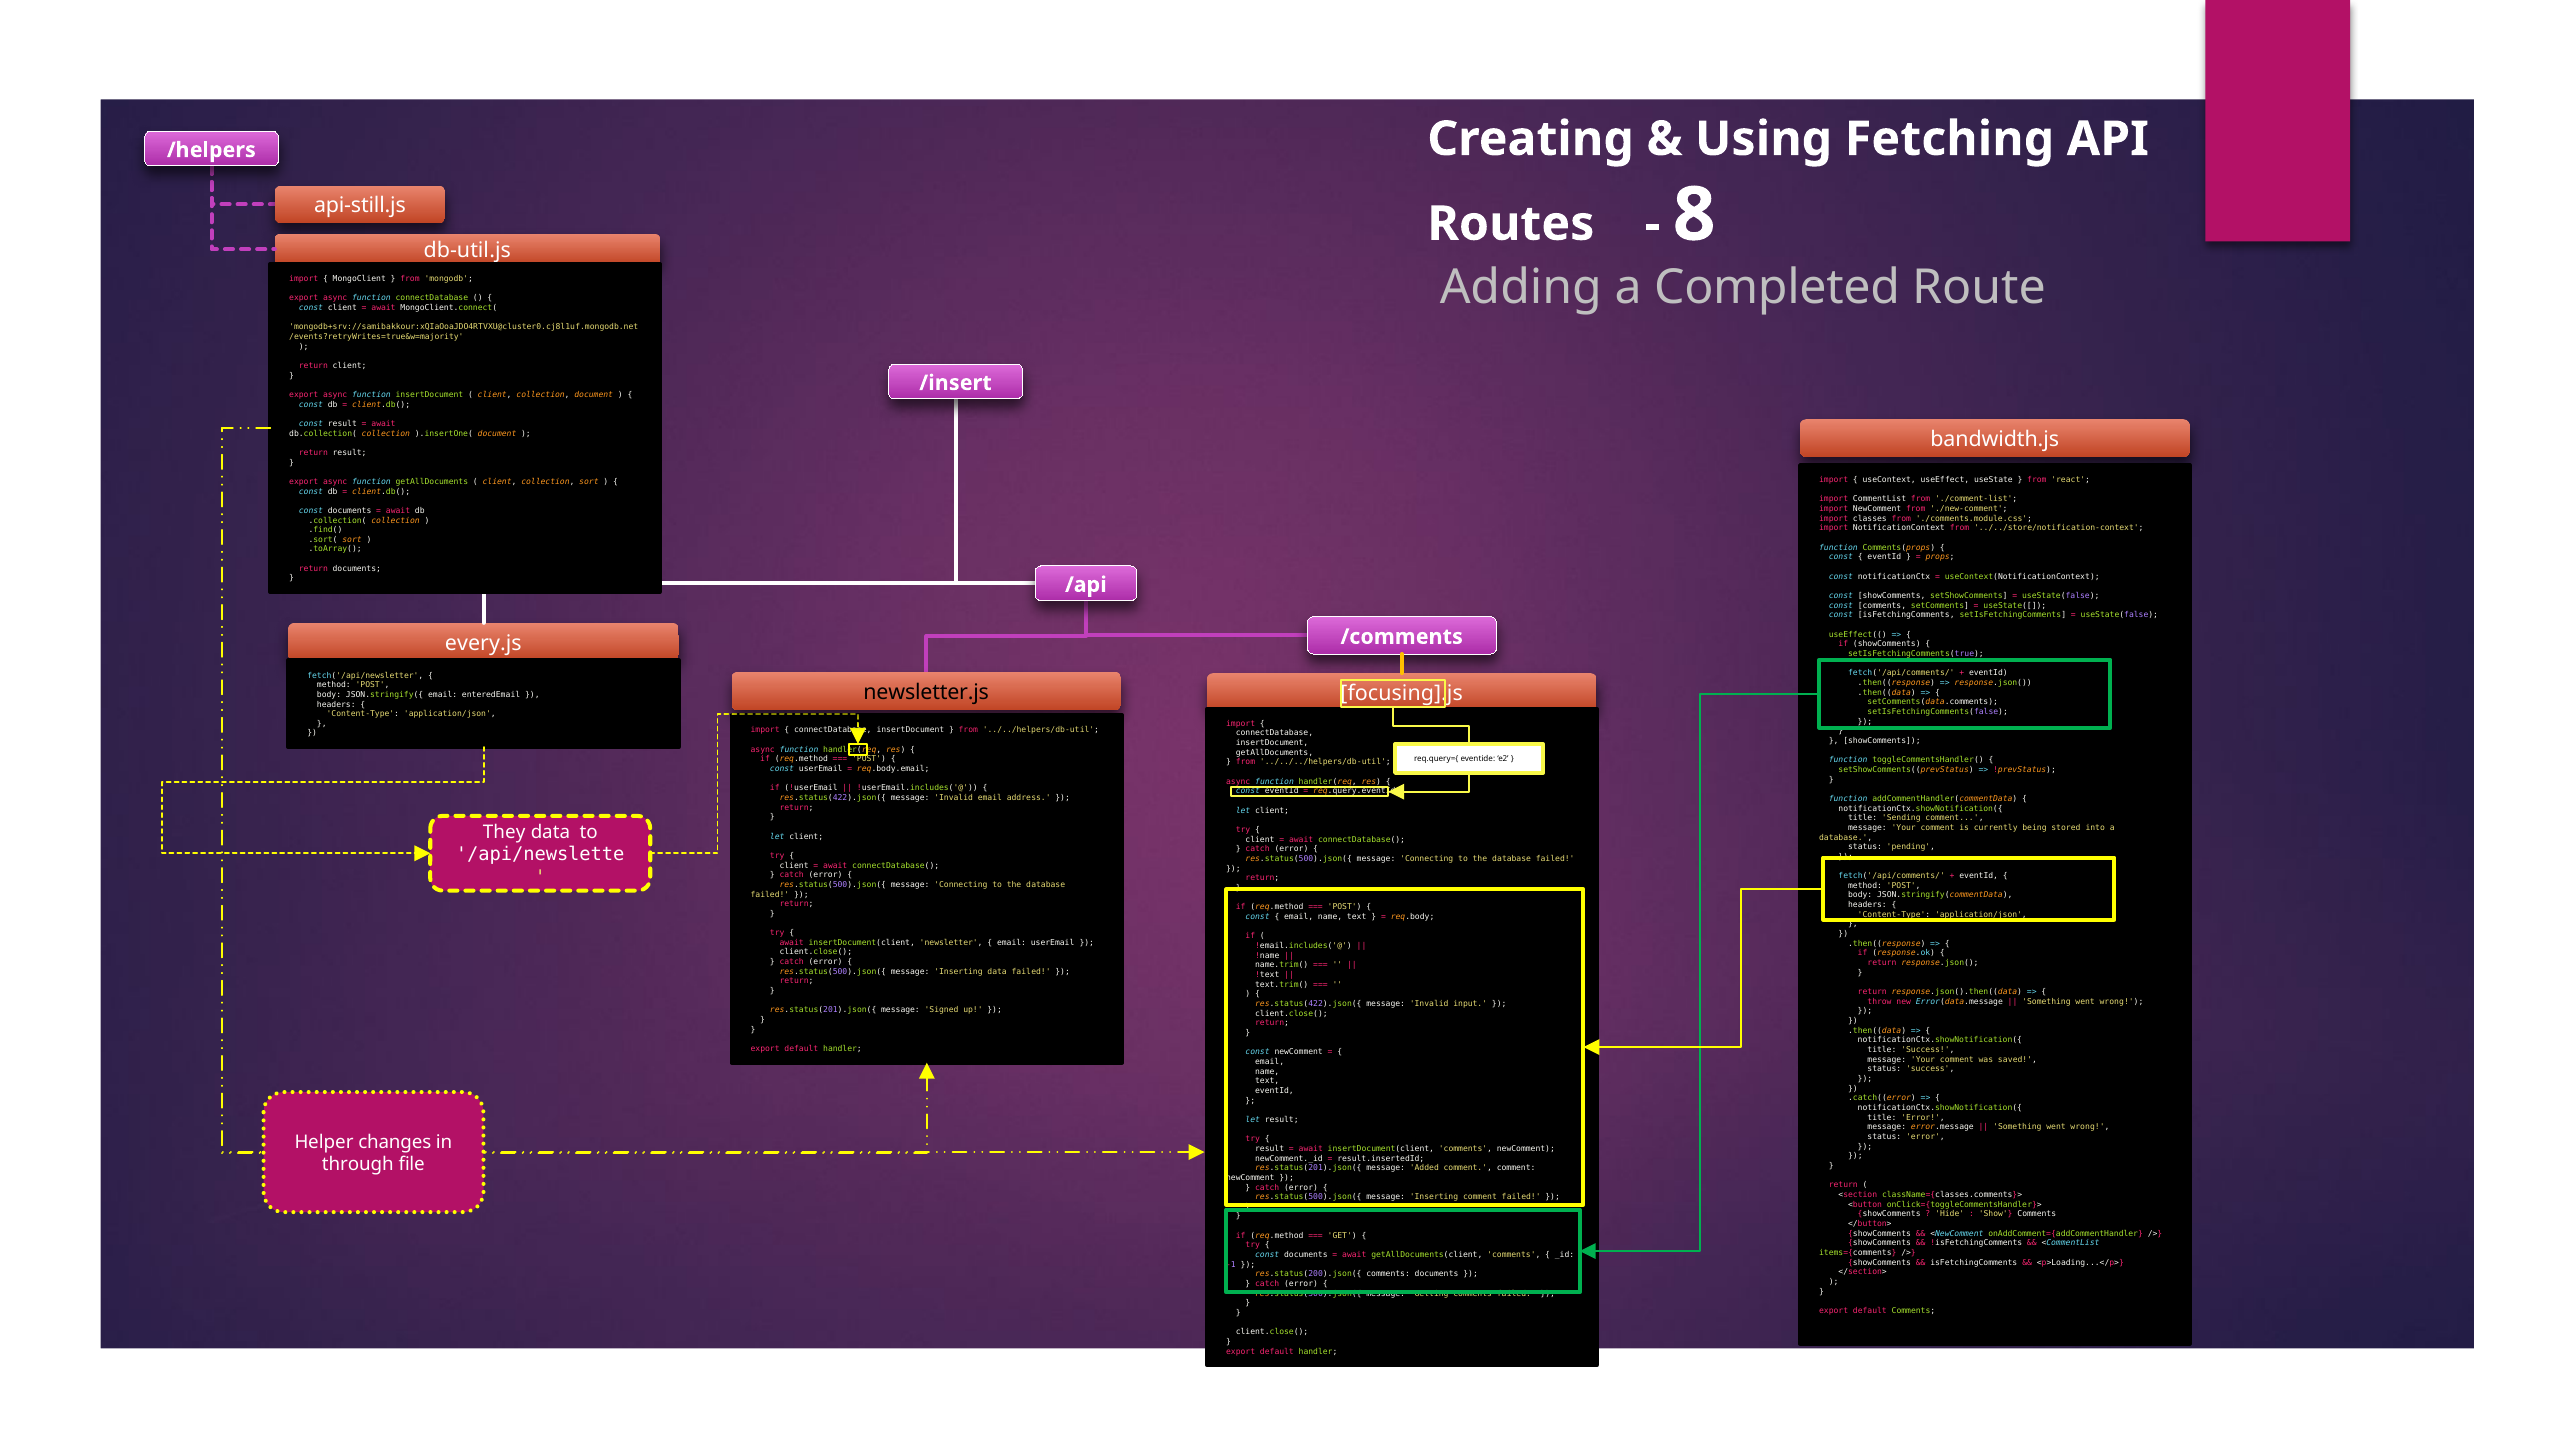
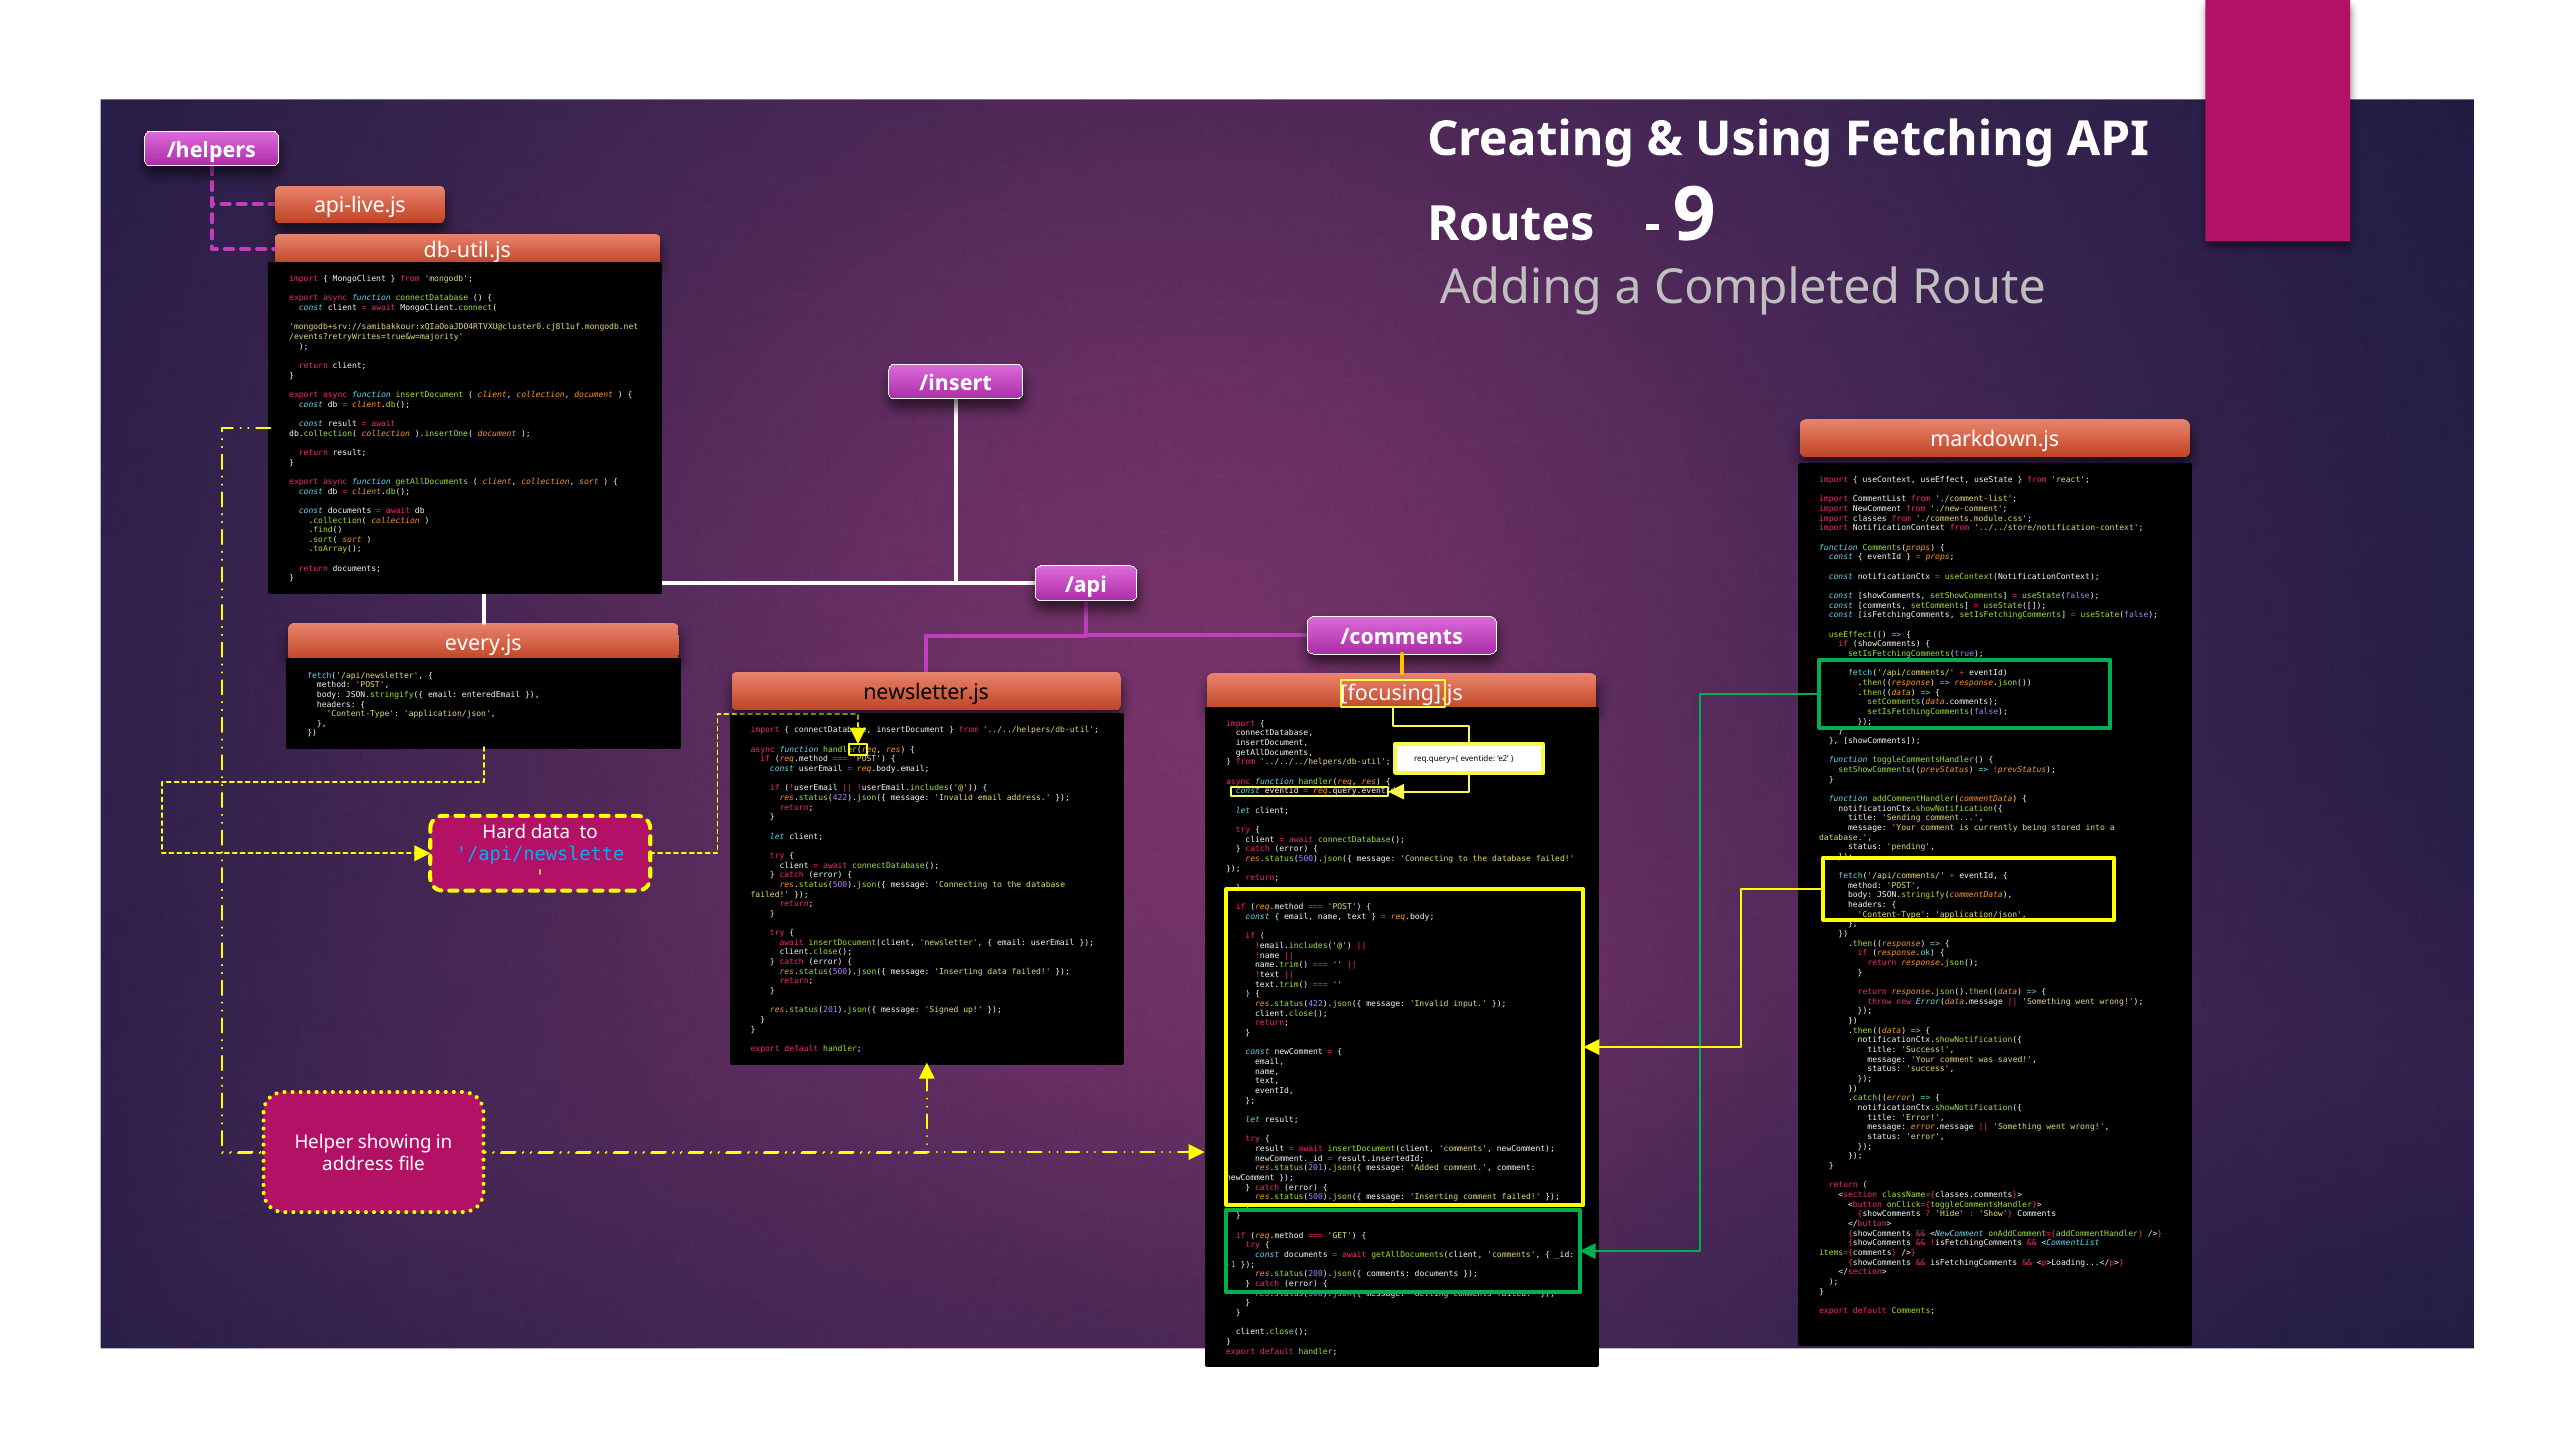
api-still.js: api-still.js -> api-live.js (360, 206)
8: 8 -> 9 (1694, 215)
bandwidth.js: bandwidth.js -> markdown.js (1995, 439)
They: They -> Hard (504, 832)
/api/newslette colour: white -> light blue (540, 855)
changes: changes -> showing (395, 1142)
through: through -> address (358, 1165)
